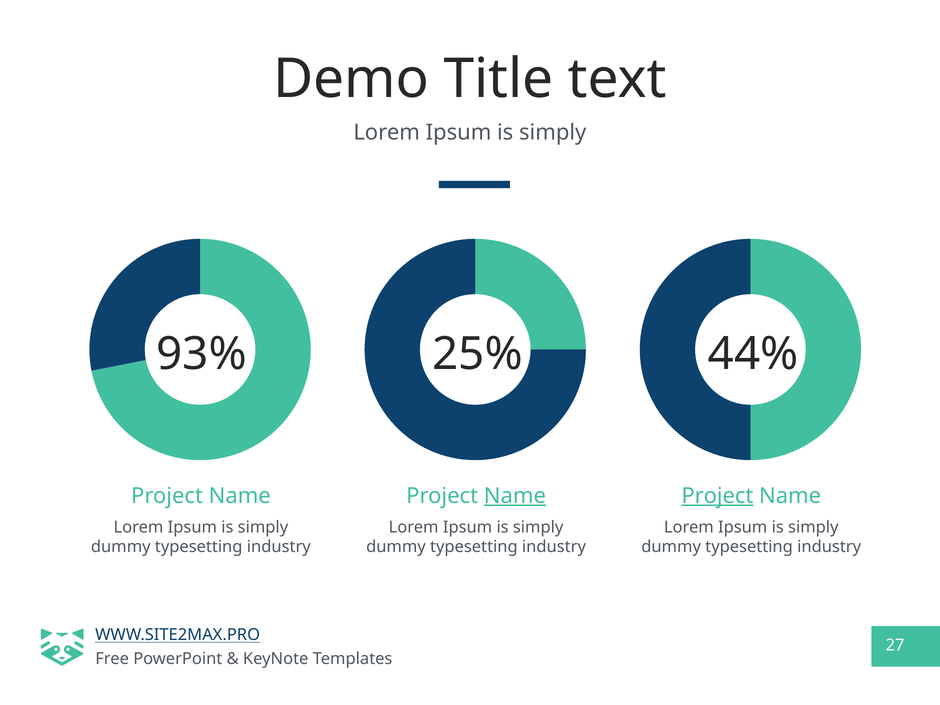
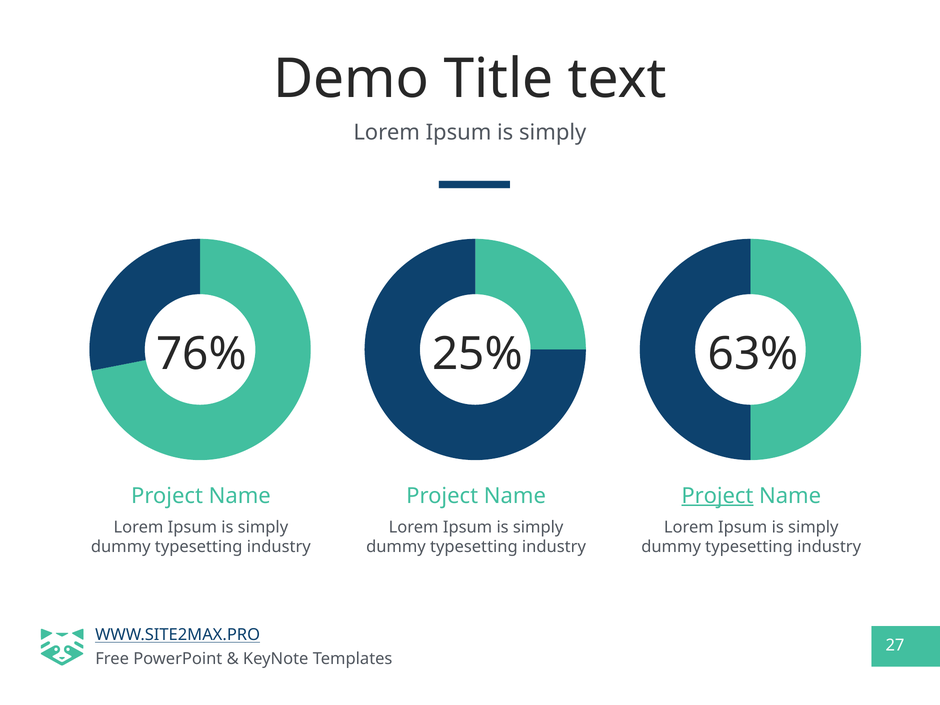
93%: 93% -> 76% (201, 354)
44%: 44% -> 63% (753, 354)
Name underline: present -> none (515, 496)
